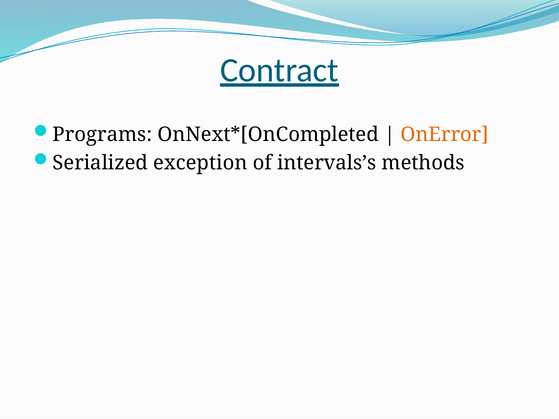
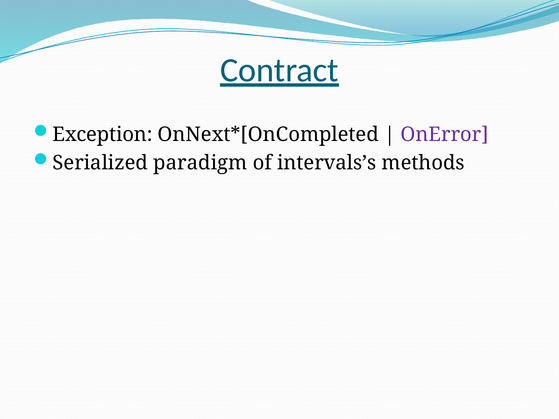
Programs: Programs -> Exception (103, 135)
OnError colour: orange -> purple (445, 135)
exception: exception -> paradigm (200, 163)
